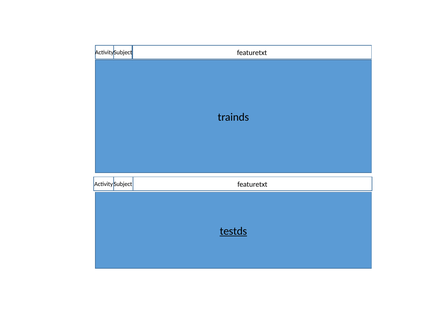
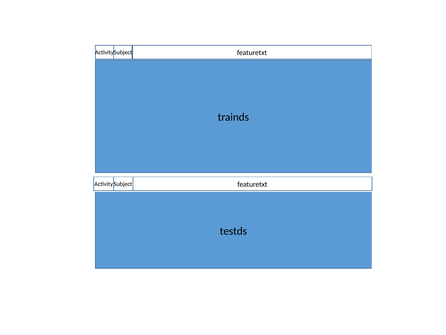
testds underline: present -> none (233, 231)
